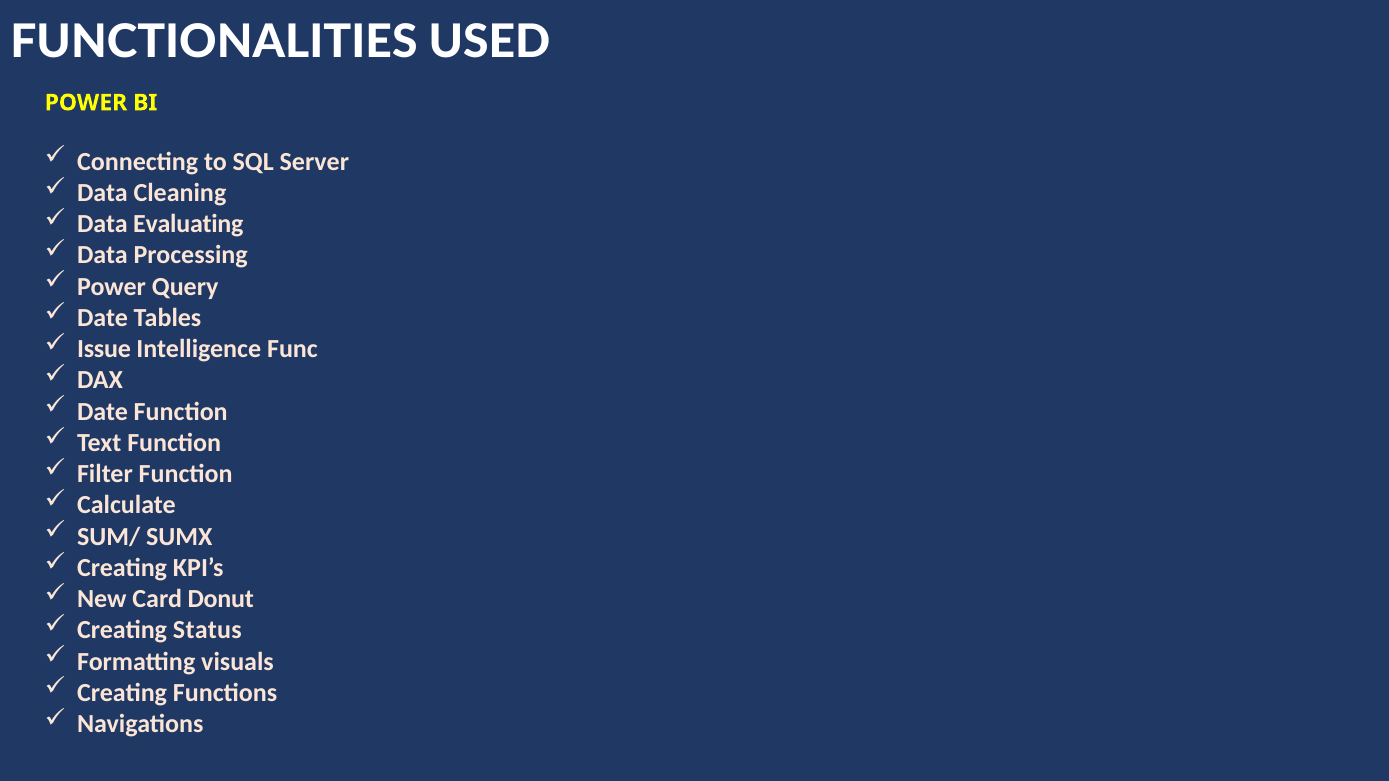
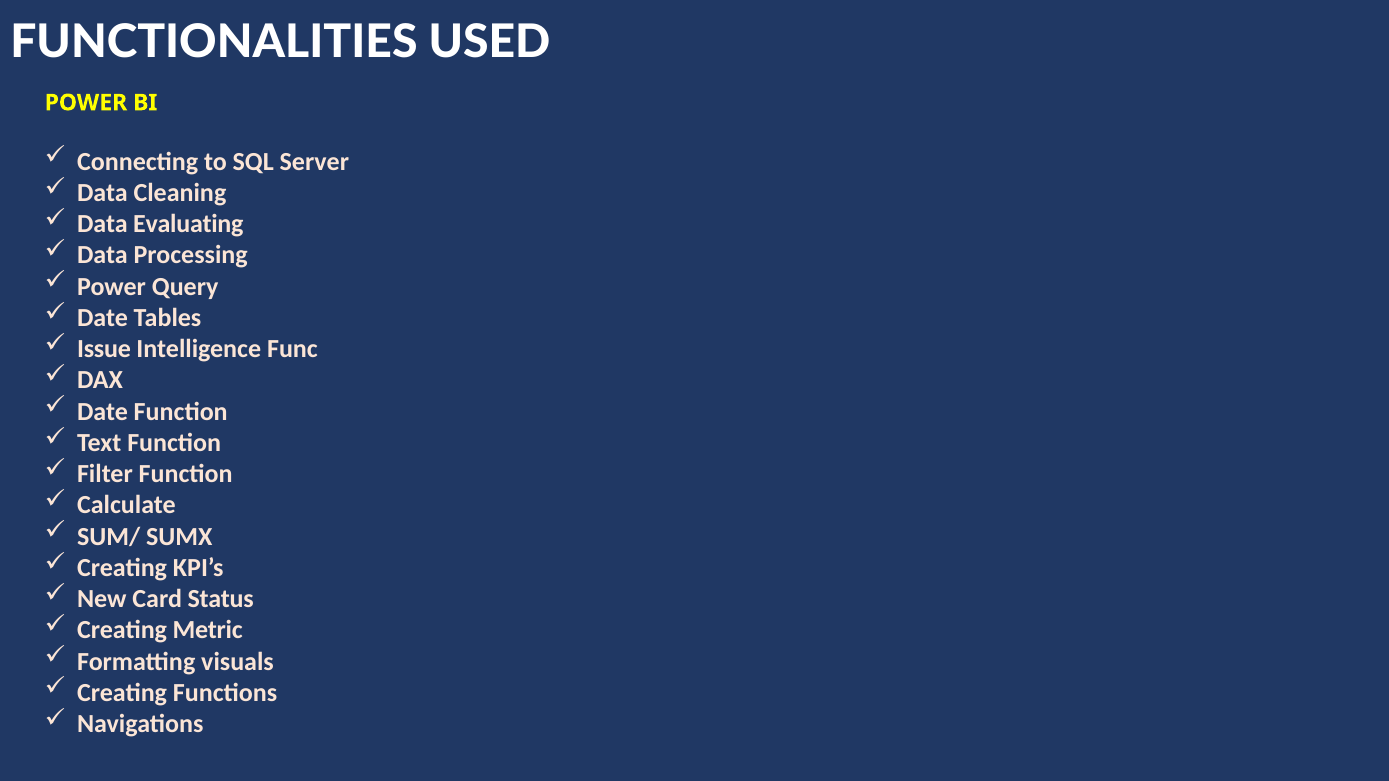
Donut: Donut -> Status (221, 599)
Status: Status -> Metric (208, 630)
